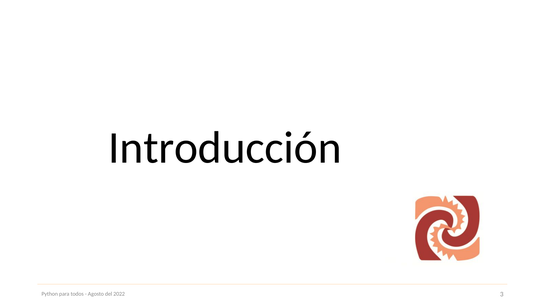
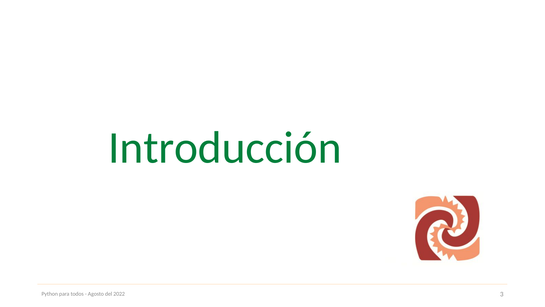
Introducción colour: black -> green (225, 148)
